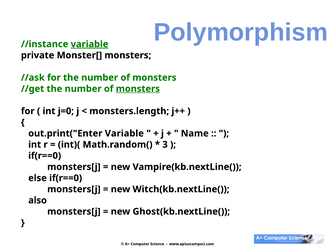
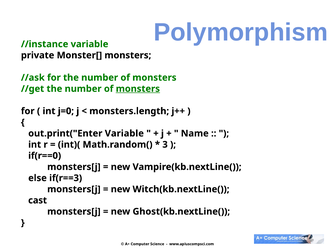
variable underline: present -> none (90, 44)
else if(r==0: if(r==0 -> if(r==3 (66, 178)
also: also -> cast (38, 201)
